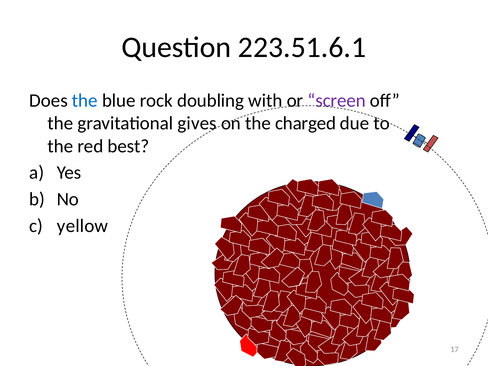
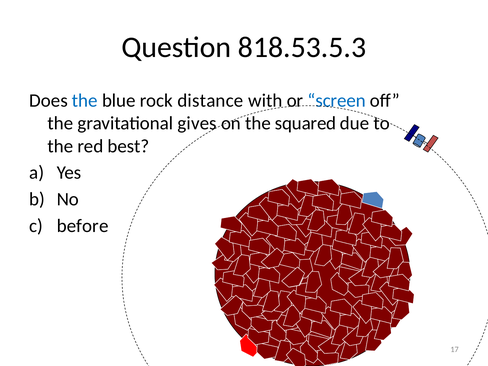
223.51.6.1: 223.51.6.1 -> 818.53.5.3 (302, 47)
doubling: doubling -> distance (210, 101)
screen colour: purple -> blue (337, 101)
charged: charged -> squared (306, 123)
yellow: yellow -> before (83, 226)
